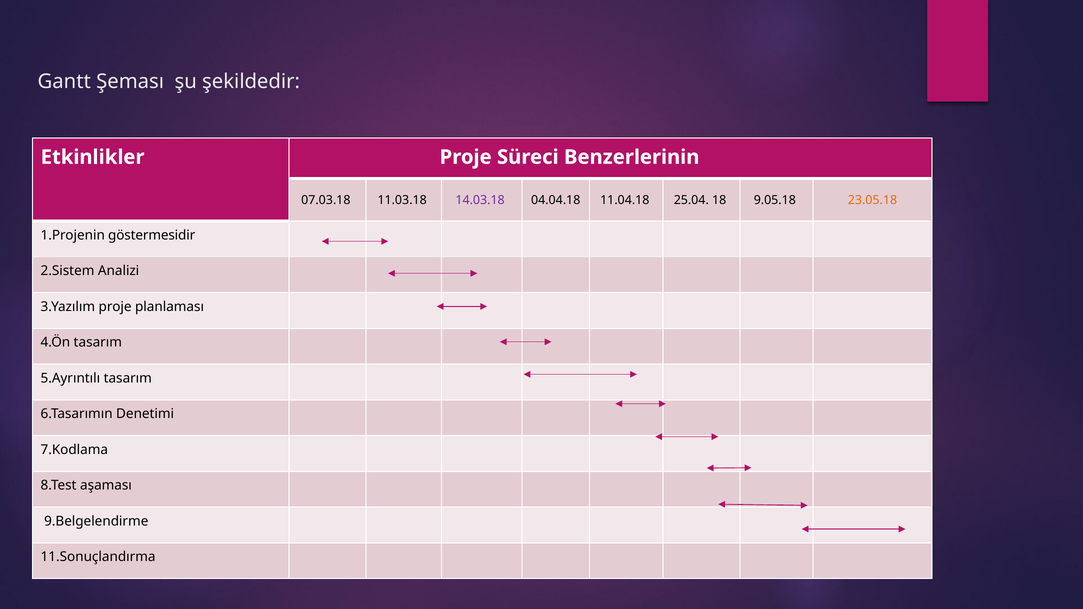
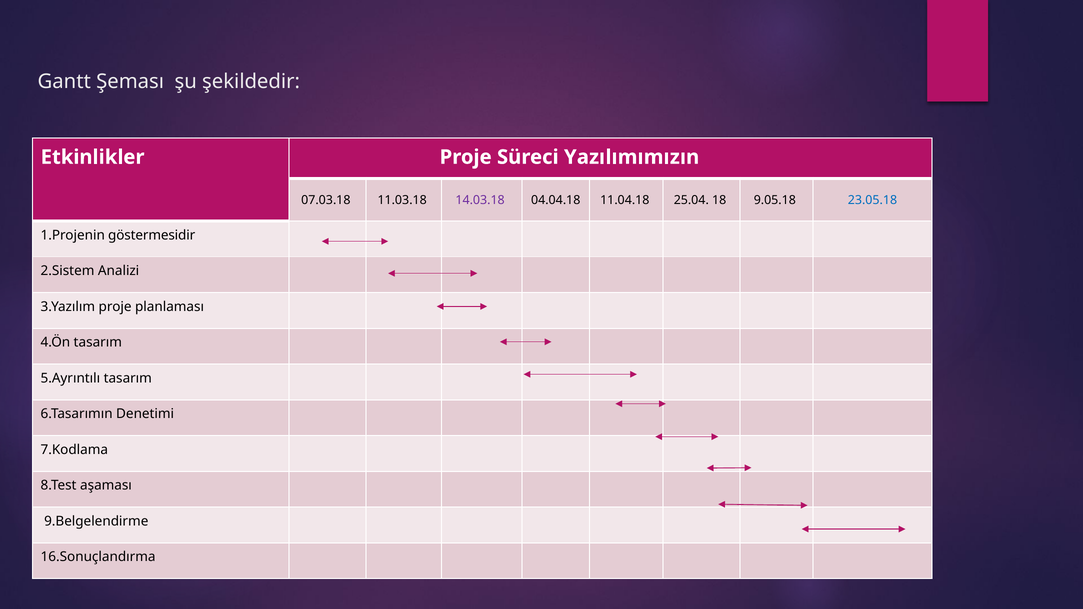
Benzerlerinin: Benzerlerinin -> Yazılımımızın (632, 157)
23.05.18 colour: orange -> blue (872, 200)
11.Sonuçlandırma: 11.Sonuçlandırma -> 16.Sonuçlandırma (98, 557)
